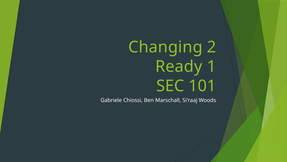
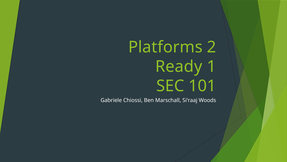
Changing: Changing -> Platforms (165, 47)
